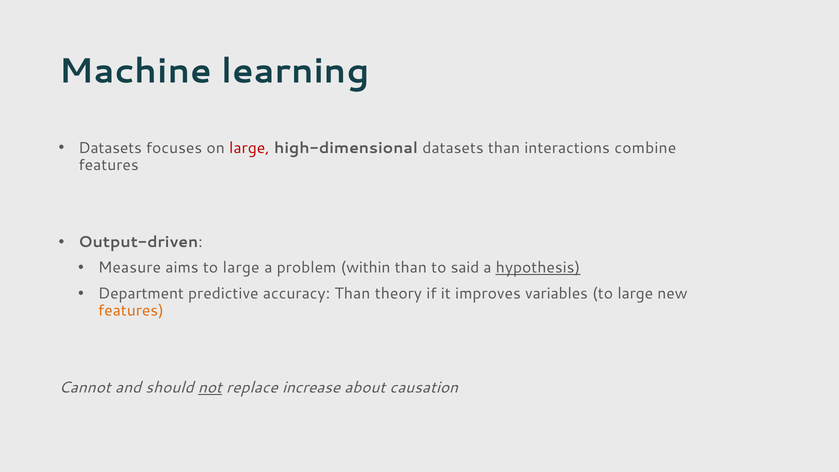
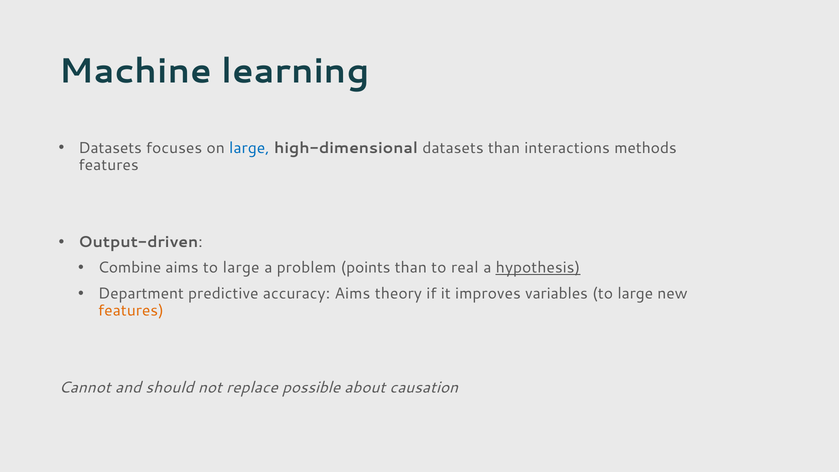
large colour: red -> blue (249, 148)
combine: combine -> methods (645, 148)
Measure: Measure -> Combine (130, 268)
within: within -> points (366, 268)
said: said -> real (465, 268)
accuracy Than: Than -> Aims (352, 294)
not underline: present -> none (210, 388)
increase: increase -> possible (311, 388)
